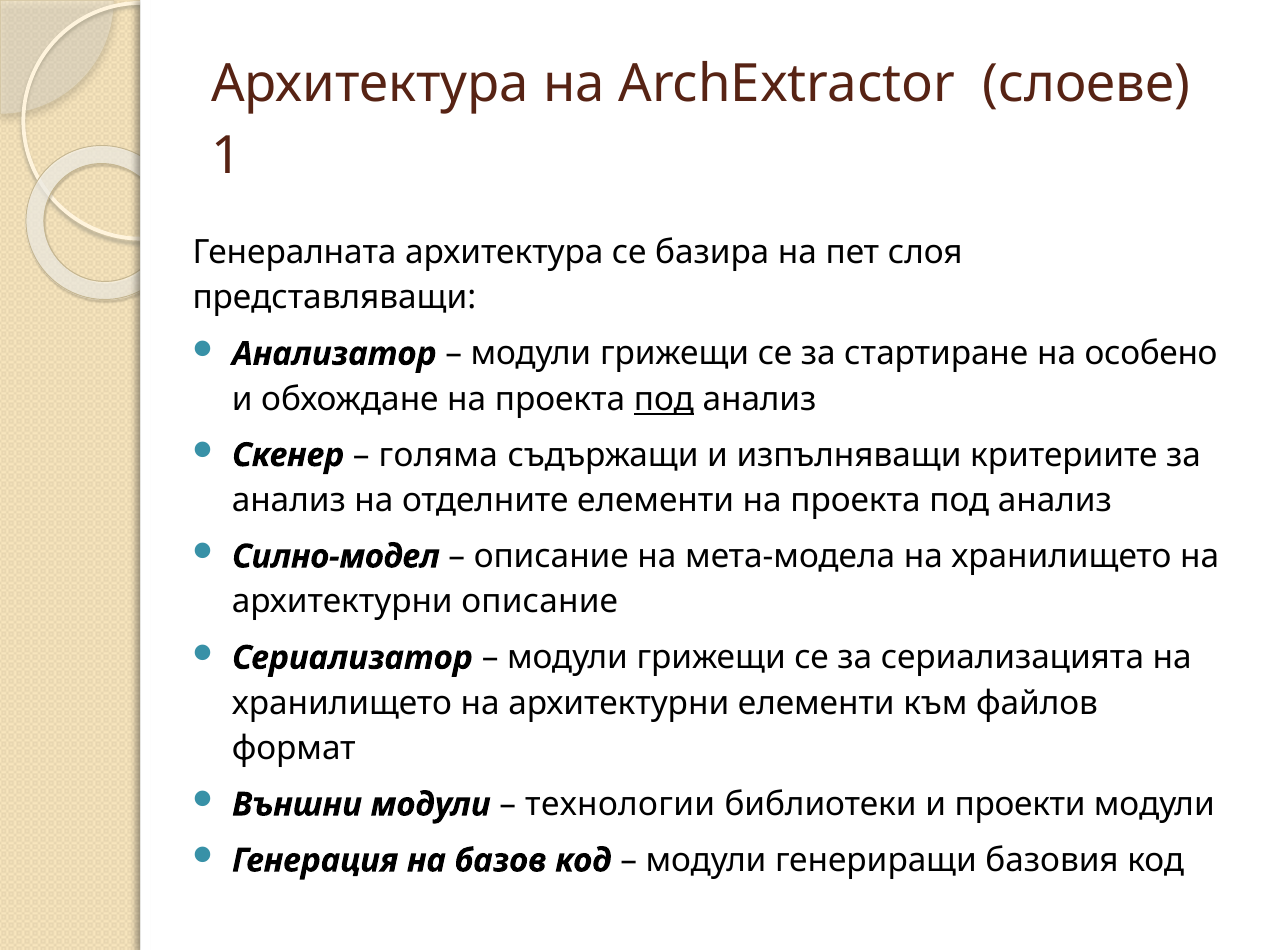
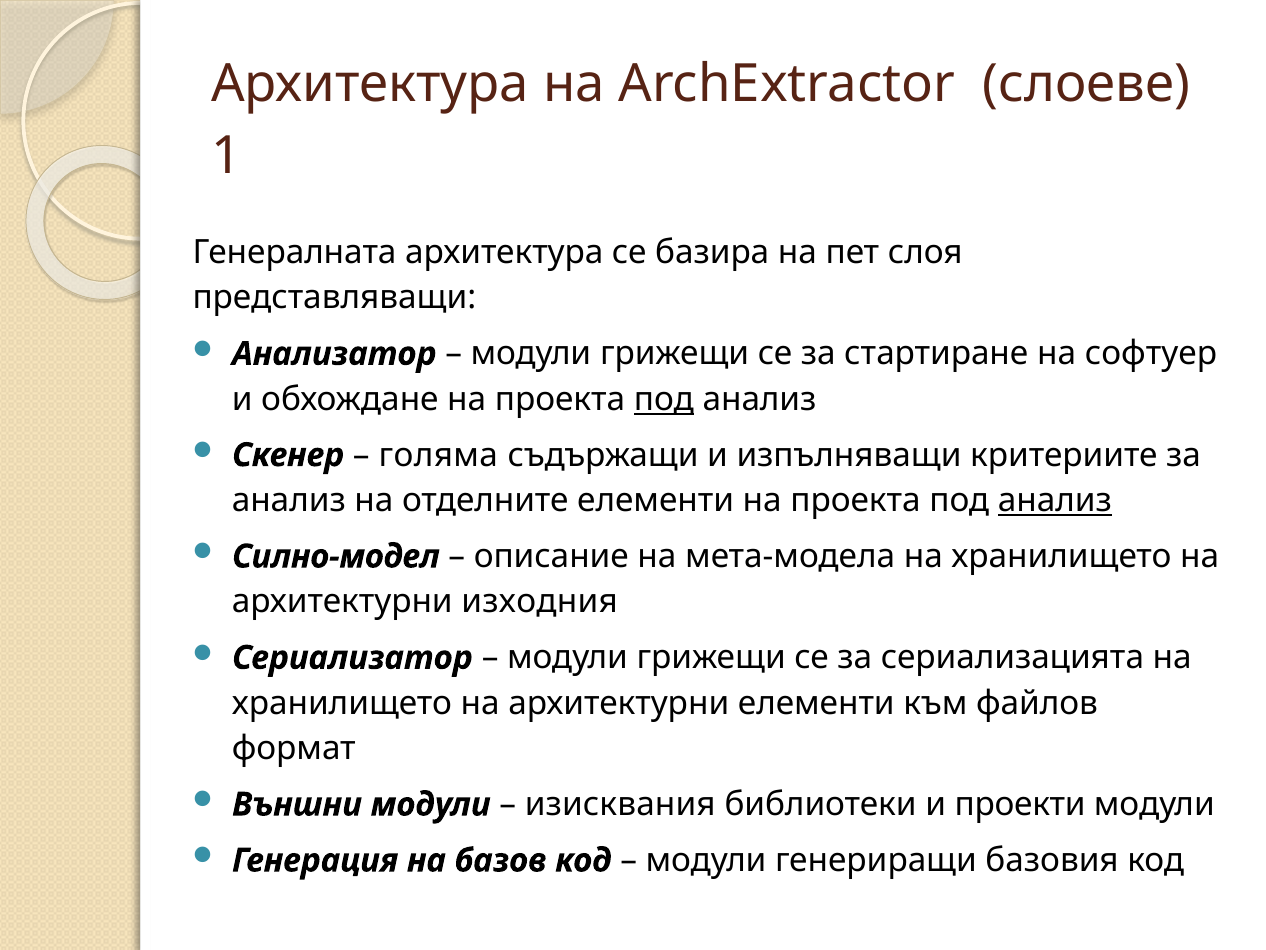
особено: особено -> софтуер (1151, 354)
анализ underline: none -> present (1055, 500)
архитектурни описание: описание -> изходния (540, 602)
технологии: технологии -> изисквания (620, 804)
